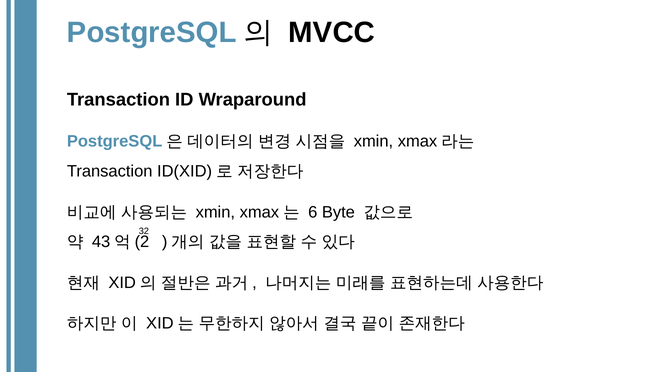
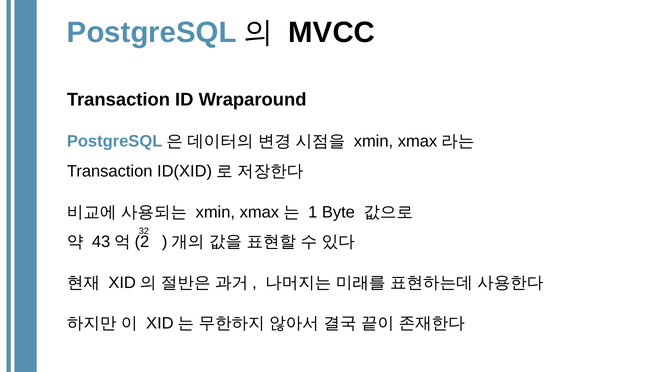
6: 6 -> 1 (313, 212)
